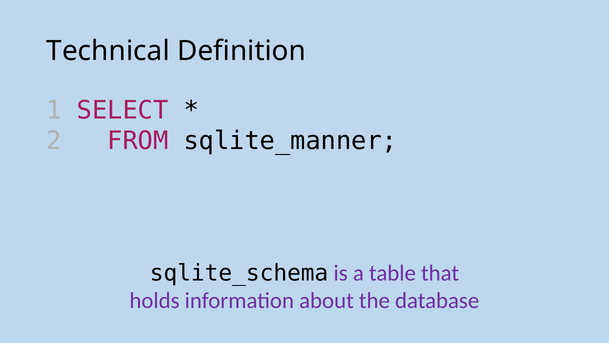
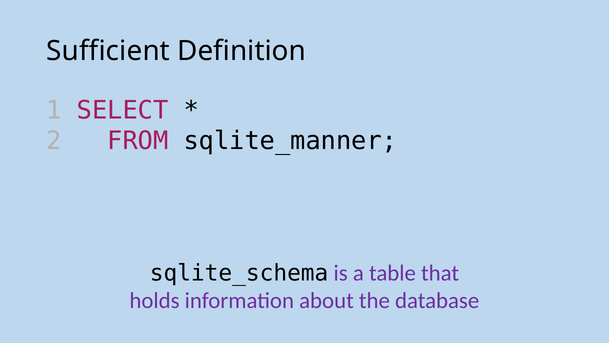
Technical: Technical -> Sufficient (108, 51)
